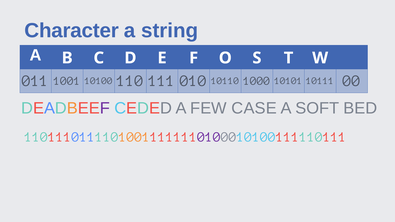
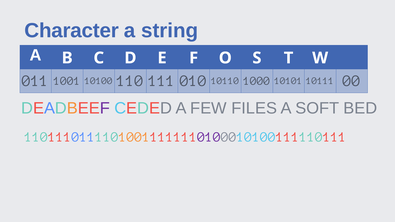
CASE: CASE -> FILES (254, 108)
